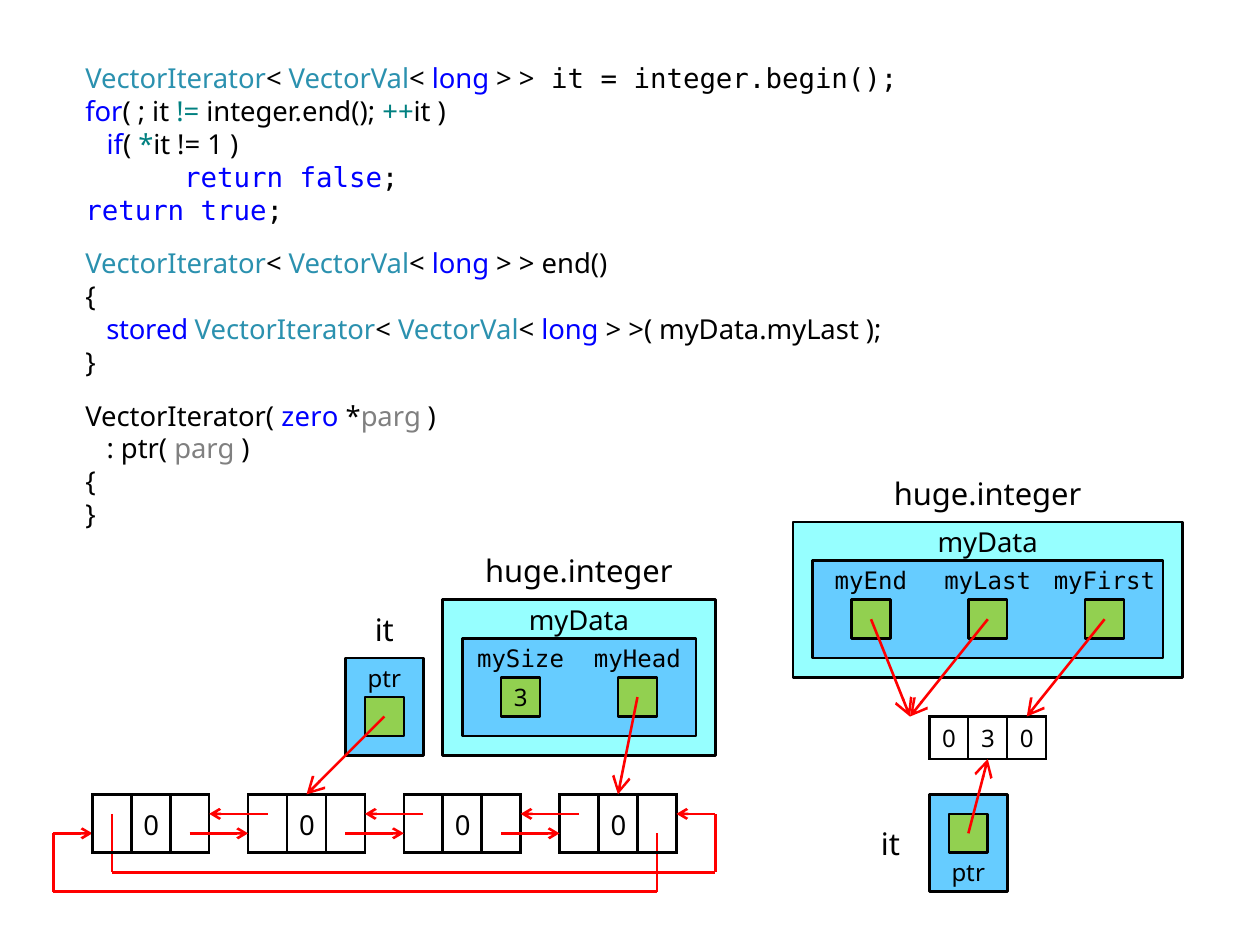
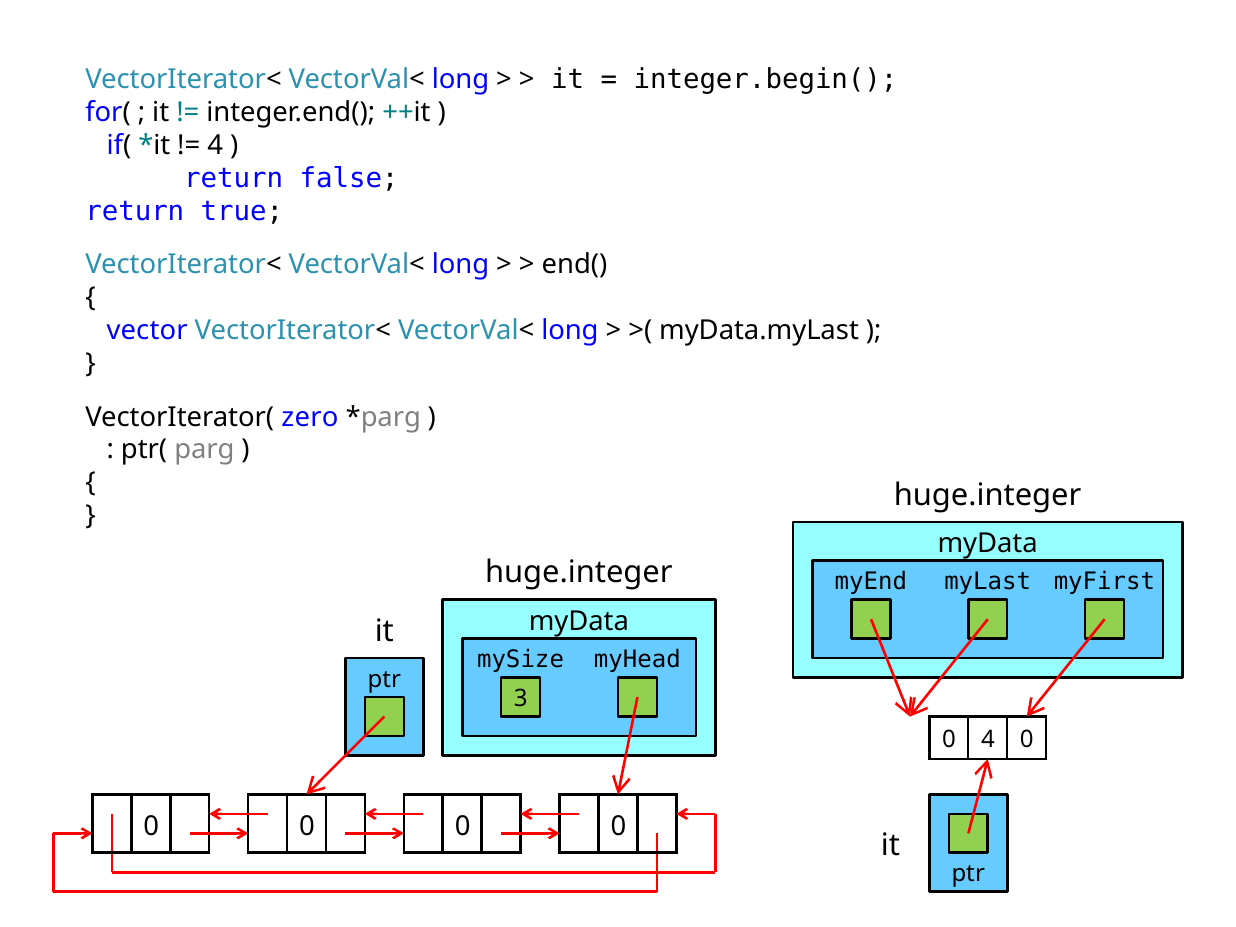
1: 1 -> 4 (215, 145)
stored: stored -> vector (147, 331)
0 3: 3 -> 4 (988, 739)
